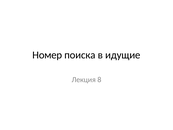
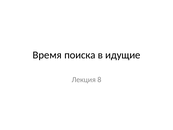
Номер: Номер -> Время (47, 55)
